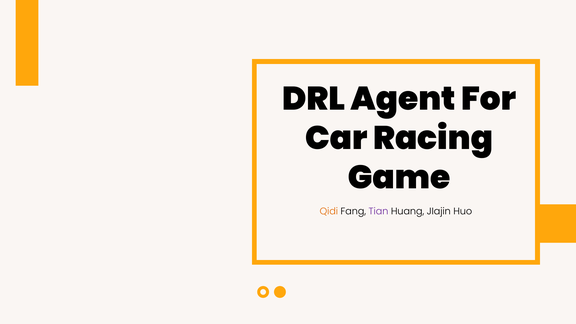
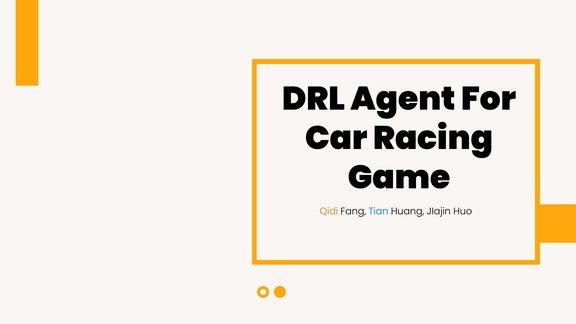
Tian colour: purple -> blue (378, 211)
